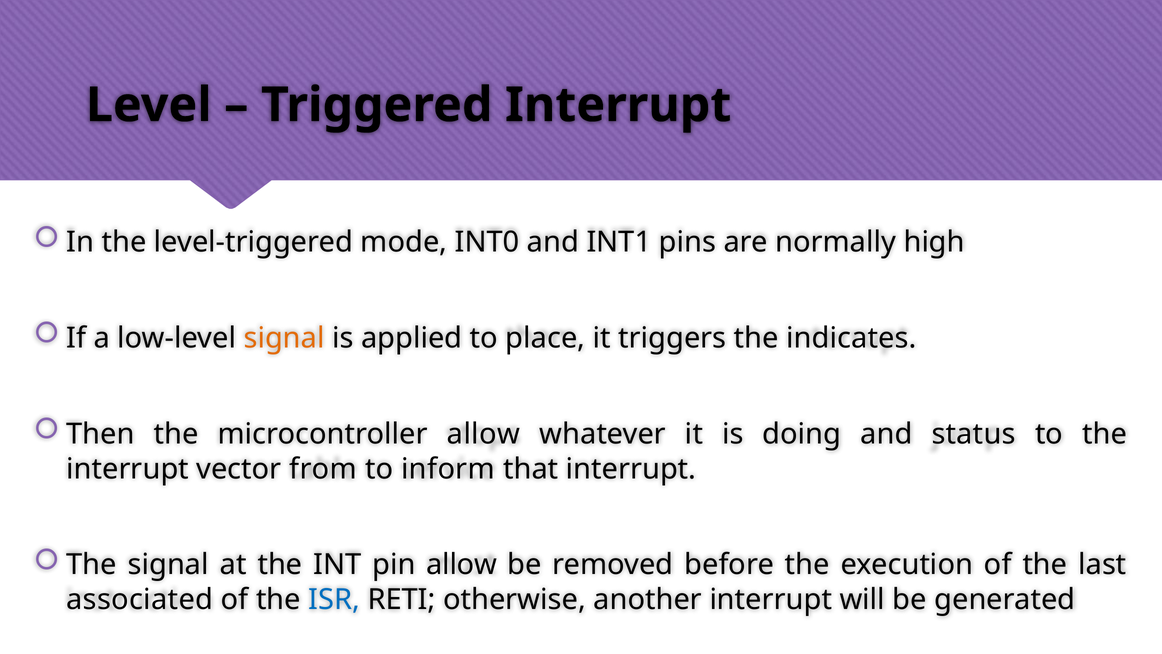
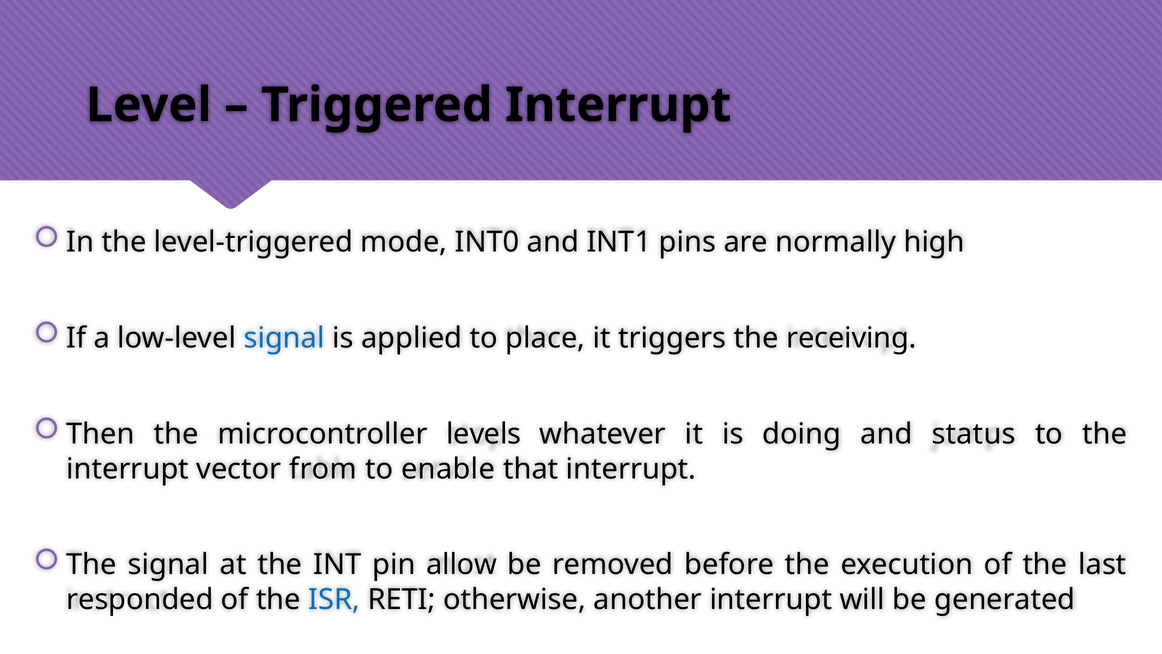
signal colour: orange -> blue (284, 338)
indicates: indicates -> receiving (851, 338)
microcontroller allow: allow -> levels (484, 434)
inform: inform -> enable (448, 469)
associated: associated -> responded (140, 599)
